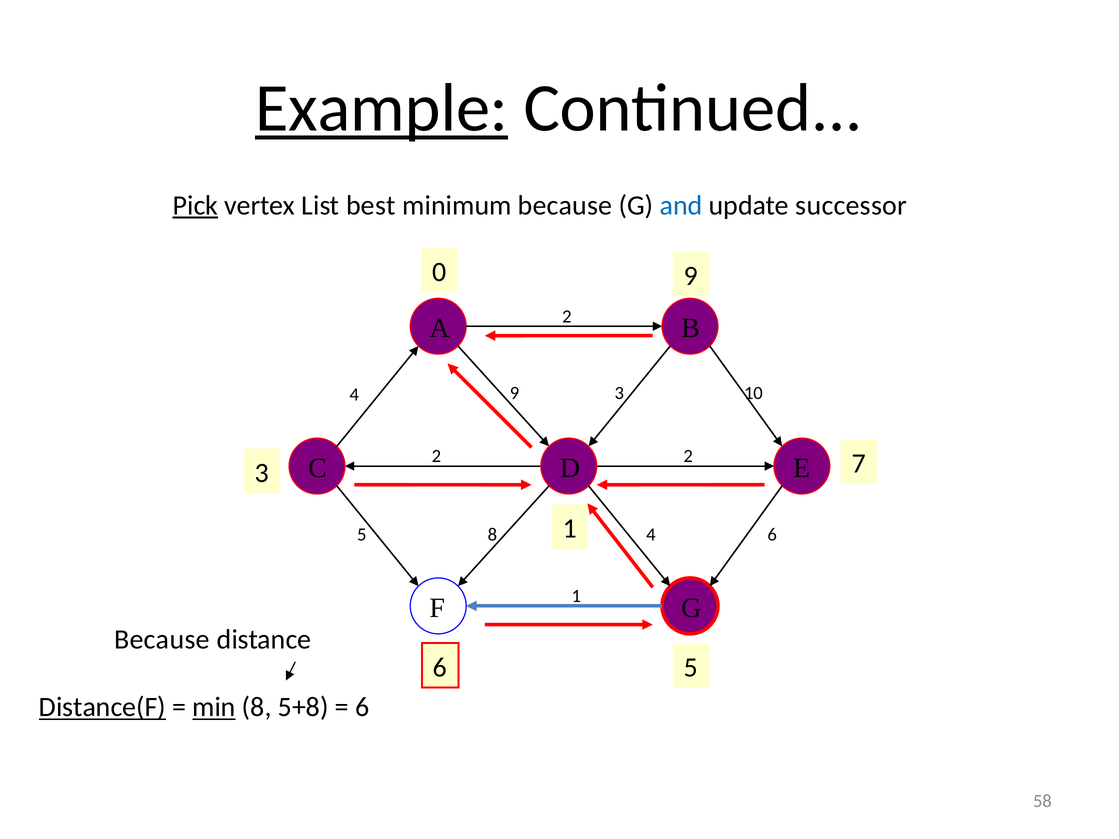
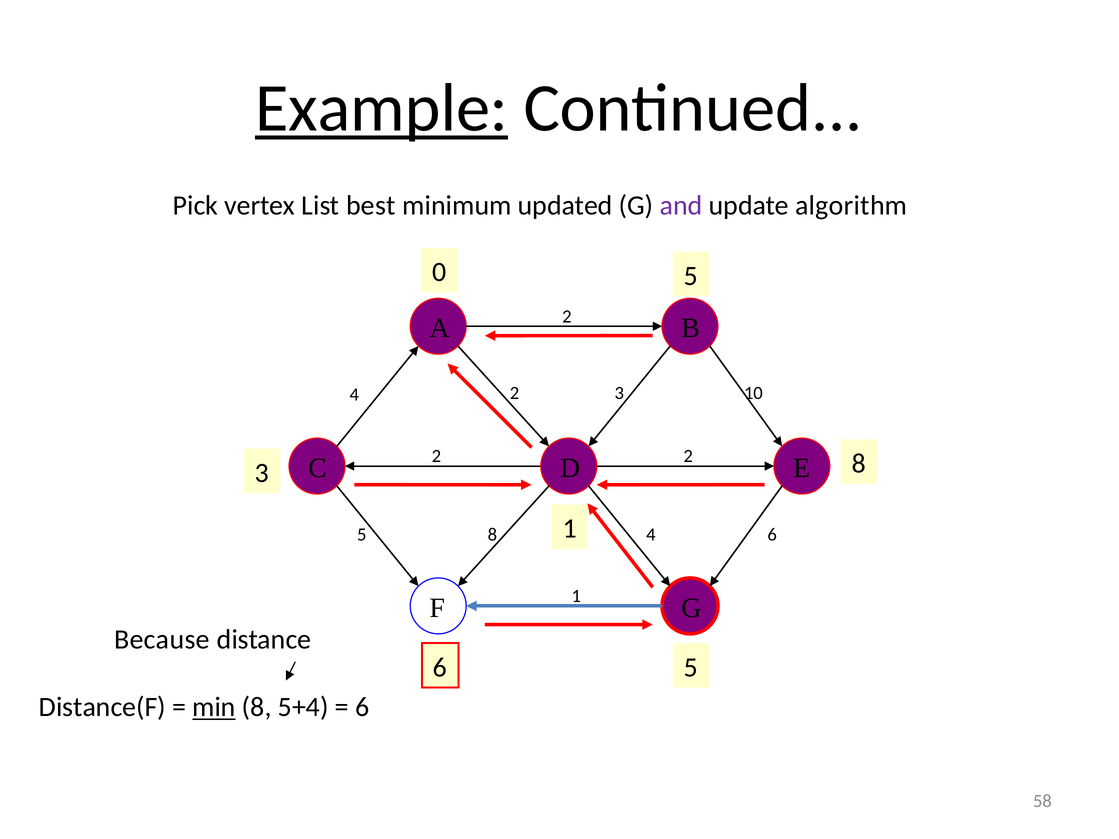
Pick underline: present -> none (195, 205)
minimum because: because -> updated (565, 205)
and colour: blue -> purple (681, 205)
successor: successor -> algorithm (851, 205)
0 9: 9 -> 5 (691, 276)
9: 9 -> 2 (515, 393)
3 7: 7 -> 8 (859, 464)
Distance(F underline: present -> none (102, 707)
5+8: 5+8 -> 5+4 (303, 707)
